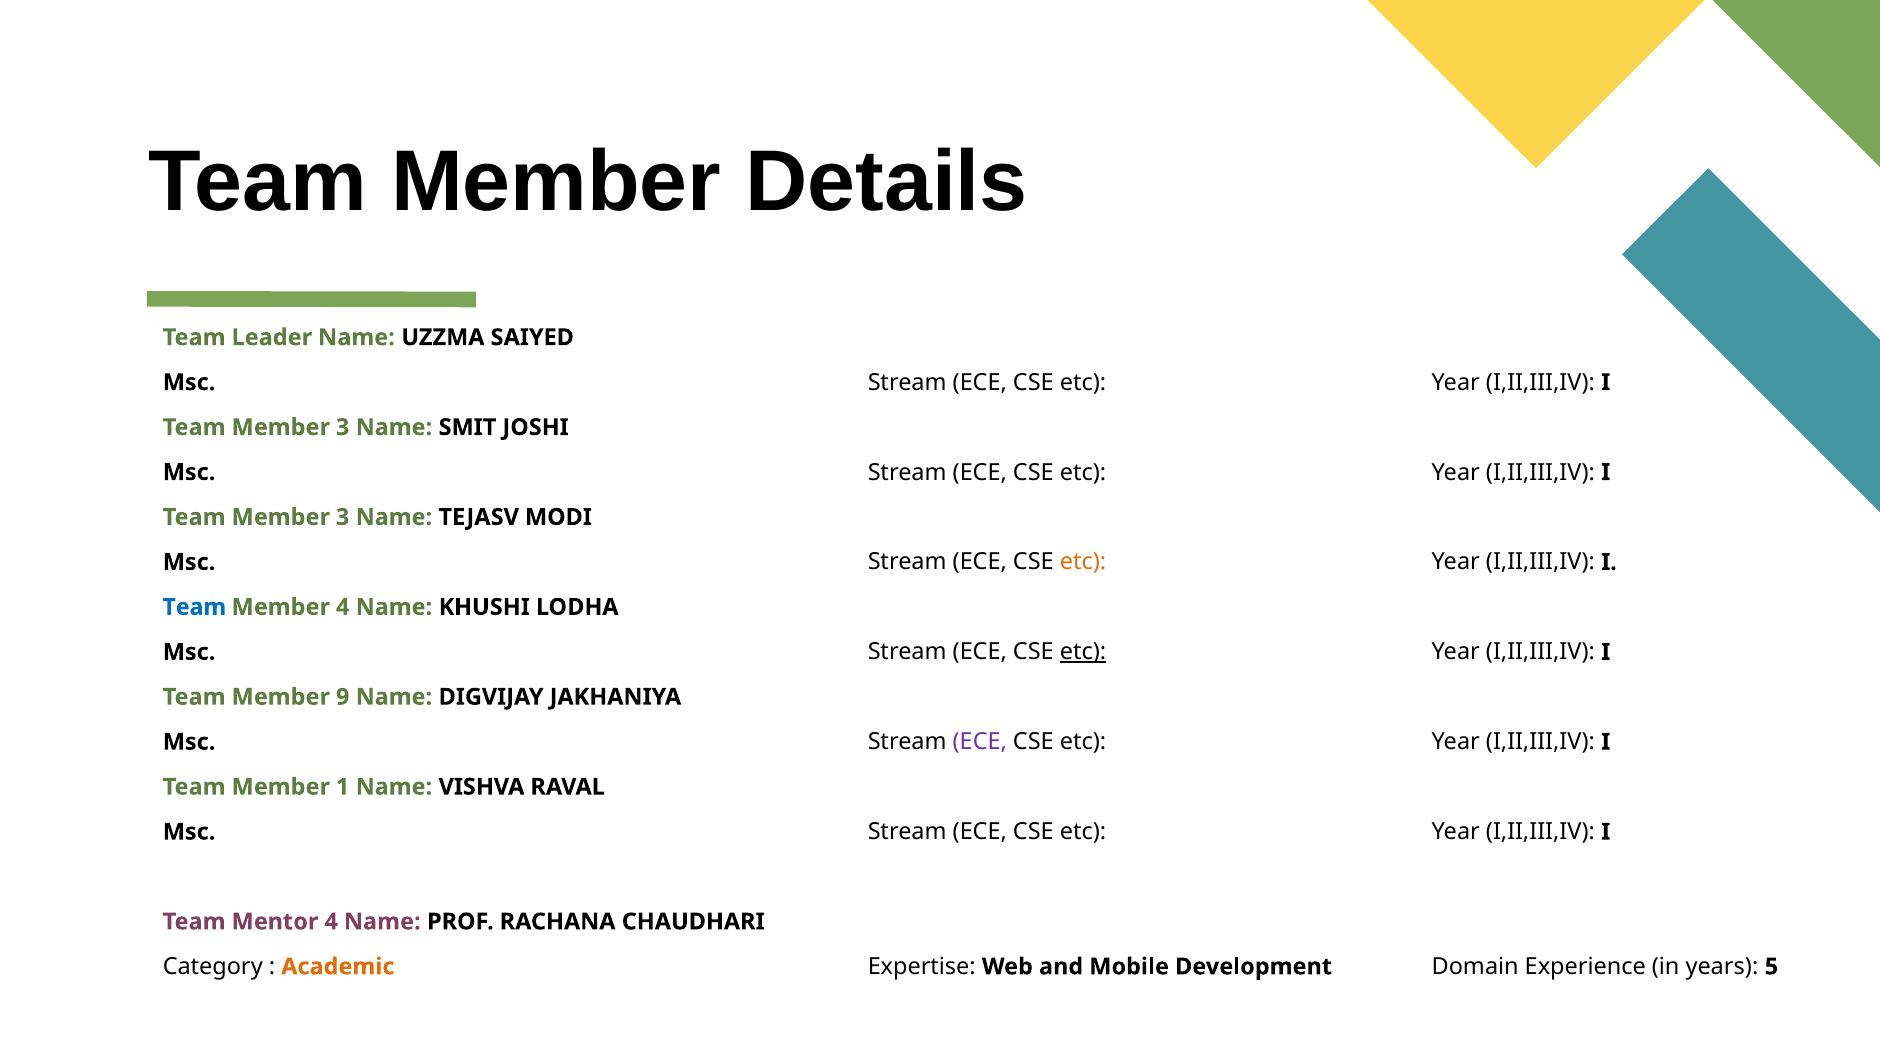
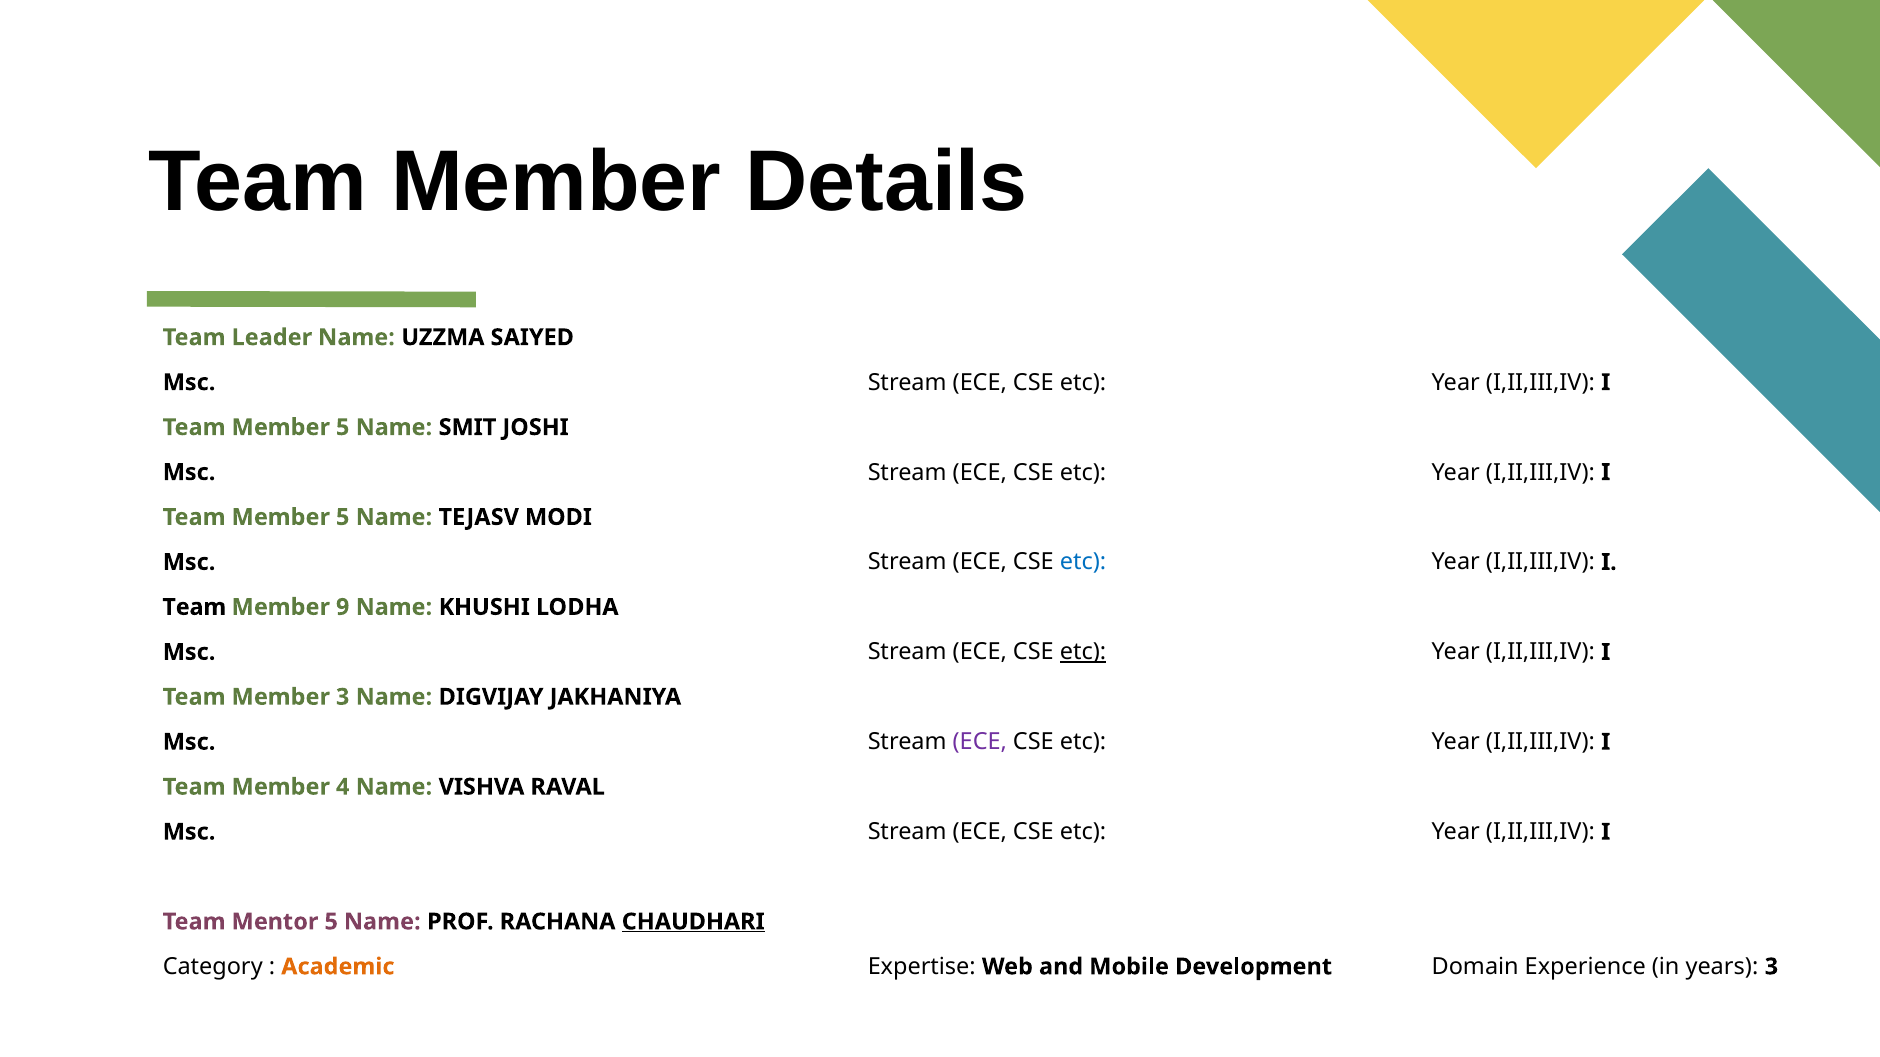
3: 3 -> 5 (343, 428)
3: 3 -> 5 (343, 517)
etc colour: orange -> blue (1083, 562)
Team colour: blue -> black (194, 607)
Member 4: 4 -> 9 (343, 607)
Member 9: 9 -> 3 (343, 697)
1: 1 -> 4 (343, 787)
Mentor 4: 4 -> 5 (331, 922)
CHAUDHARI underline: none -> present (693, 922)
years 5: 5 -> 3 (1771, 967)
